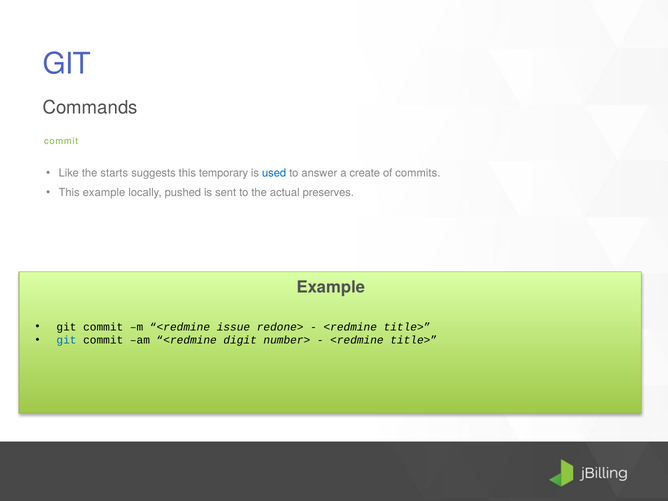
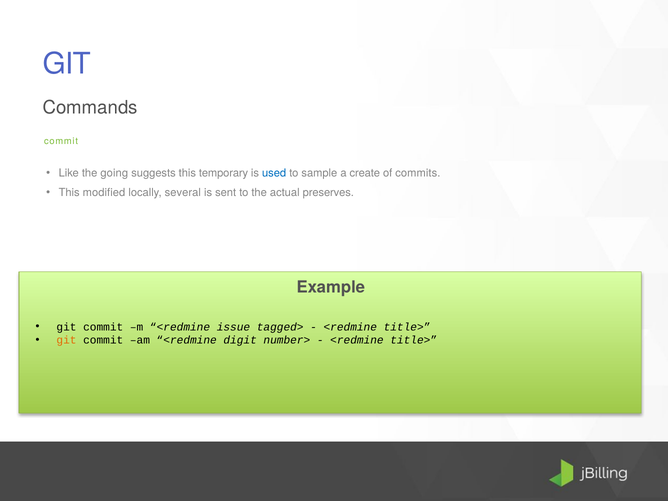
starts: starts -> going (114, 173)
answer: answer -> sample (319, 173)
This example: example -> modified (104, 193)
pushed: pushed -> several (183, 193)
redone>: redone> -> tagged> (280, 327)
git colour: blue -> orange (67, 340)
